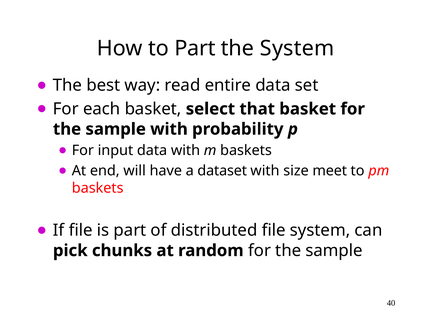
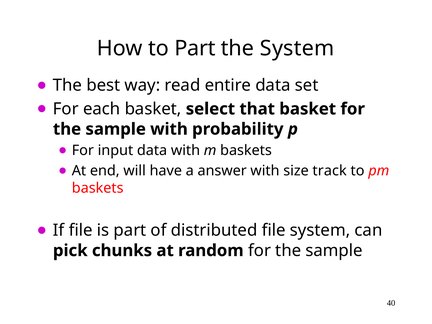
dataset: dataset -> answer (222, 171)
meet: meet -> track (330, 171)
